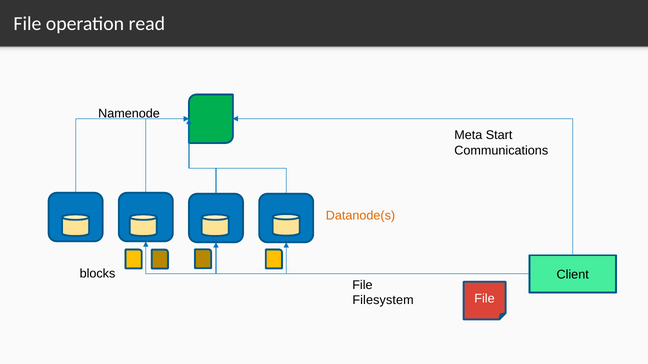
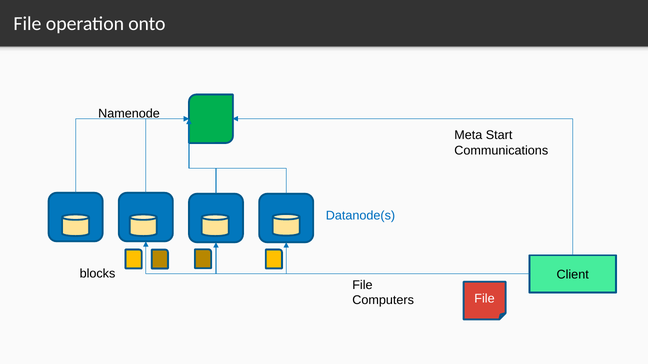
read: read -> onto (147, 24)
Datanode(s colour: orange -> blue (360, 216)
Filesystem: Filesystem -> Computers (383, 301)
